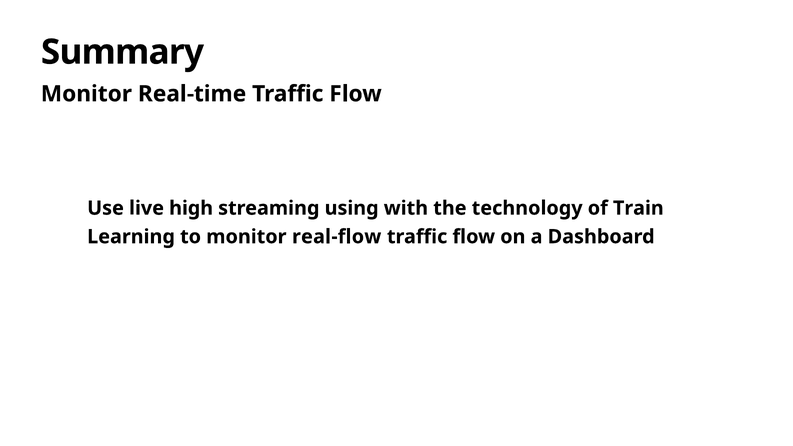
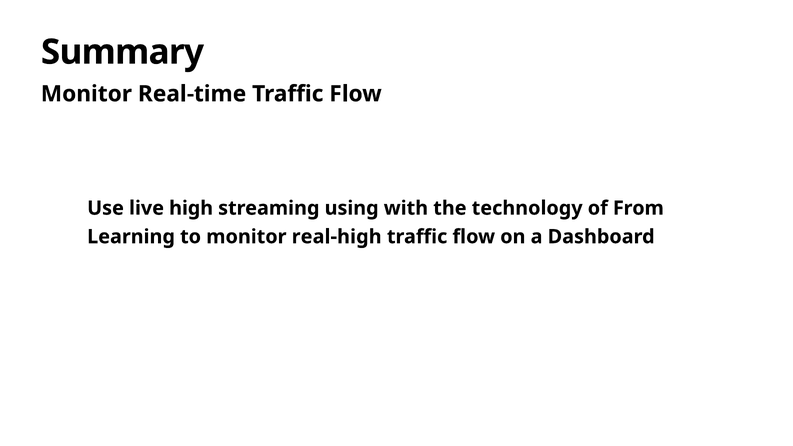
Train: Train -> From (638, 208)
real-flow: real-flow -> real-high (337, 237)
